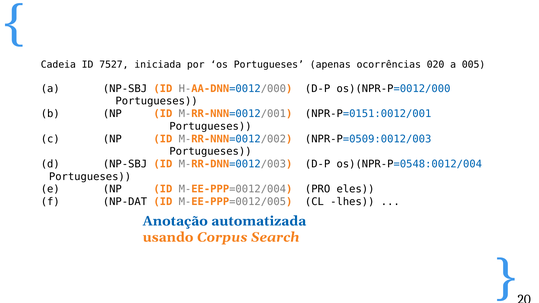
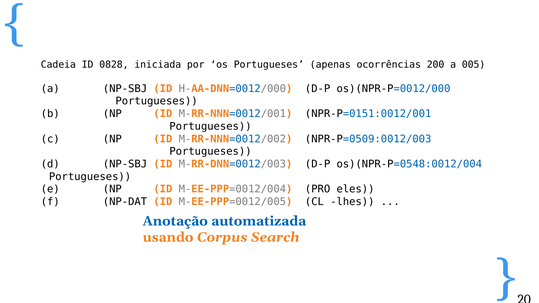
7527: 7527 -> 0828 (114, 65)
020: 020 -> 200 (436, 65)
